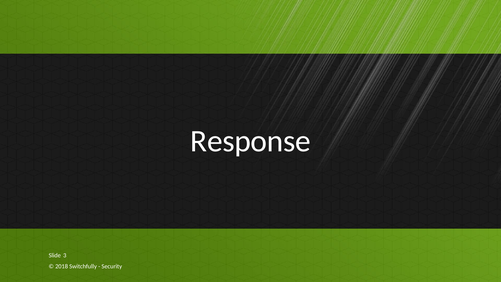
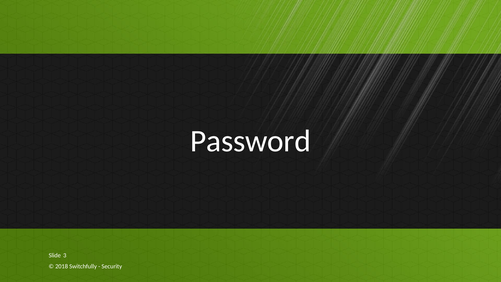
Response: Response -> Password (251, 141)
